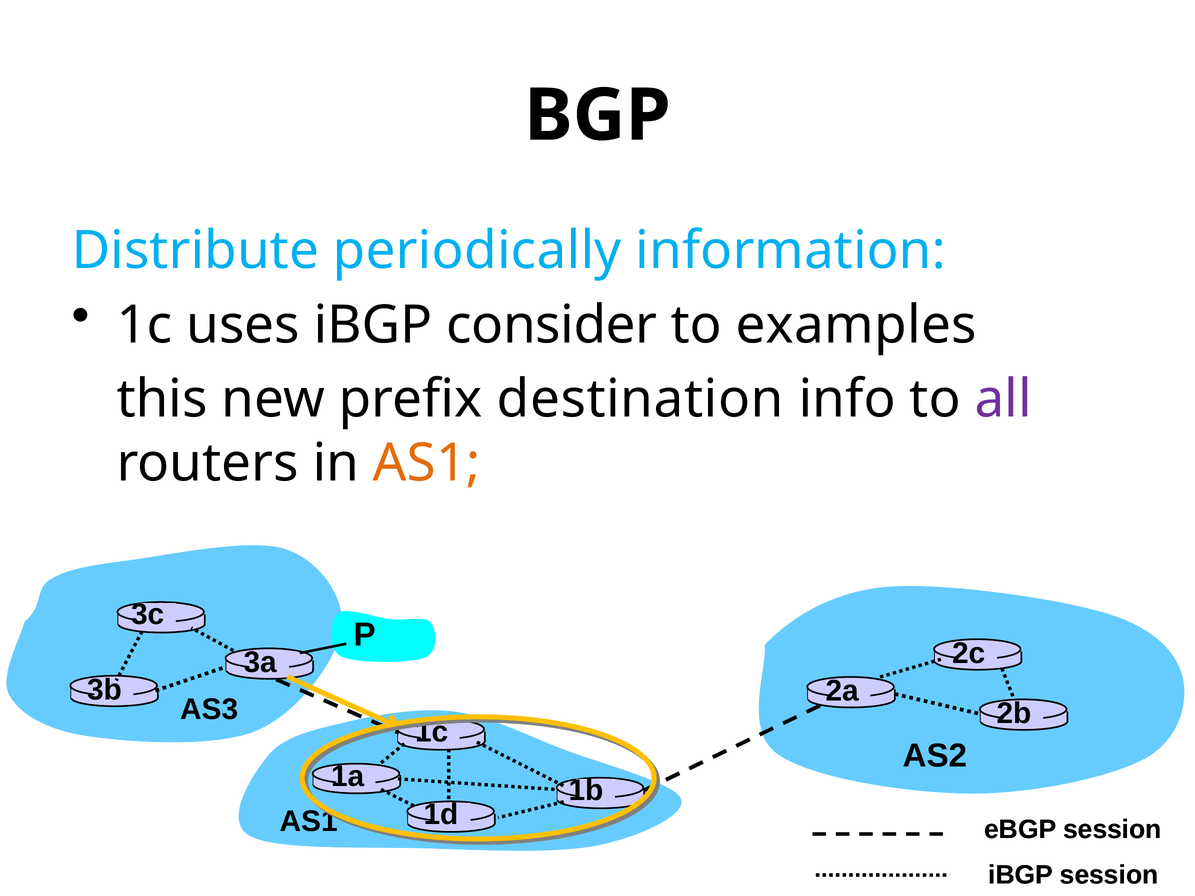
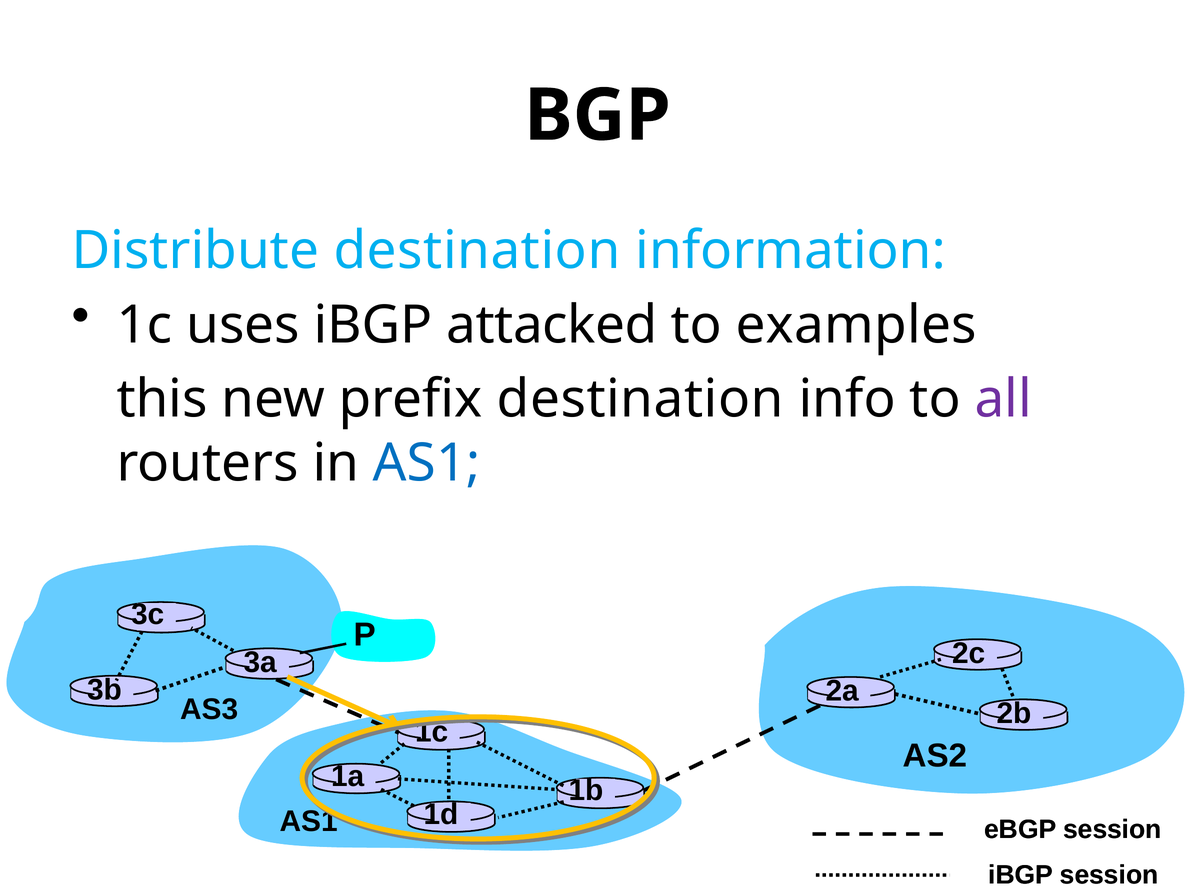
Distribute periodically: periodically -> destination (477, 251)
consider: consider -> attacked (552, 325)
AS1 colour: orange -> blue (427, 463)
